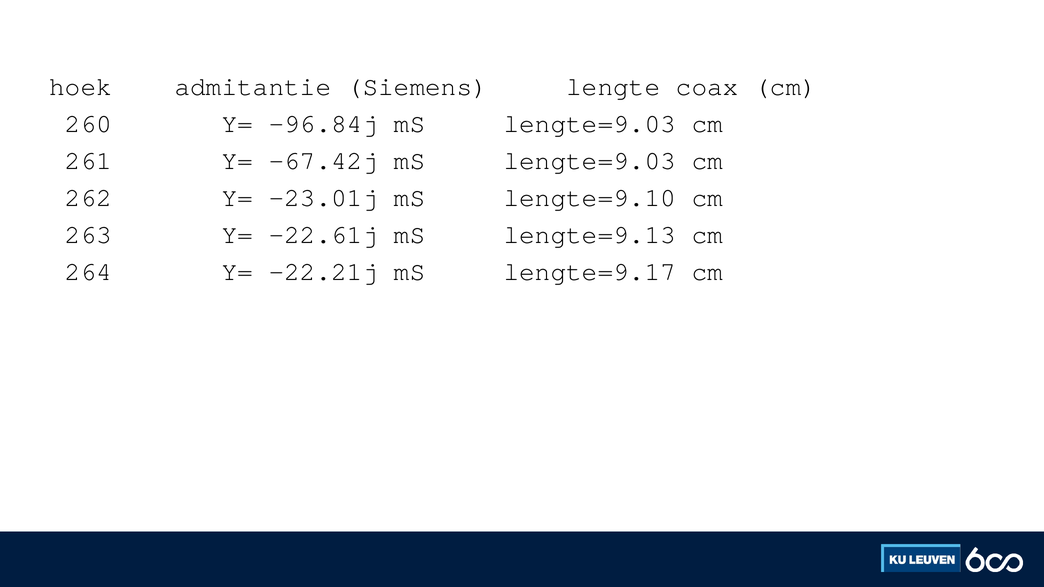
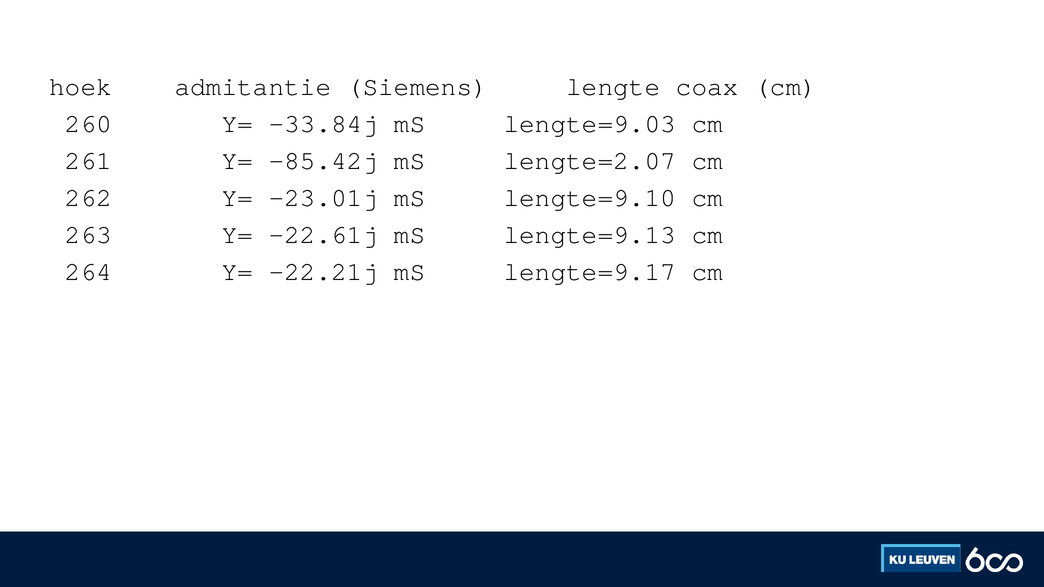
-96.84j: -96.84j -> -33.84j (323, 124)
-67.42j: -67.42j -> -85.42j (323, 161)
lengte=9.03: lengte=9.03 -> lengte=2.07 (590, 161)
